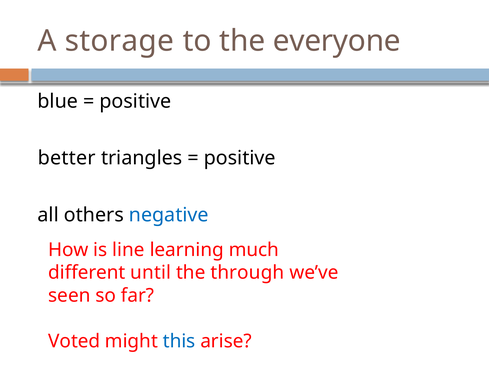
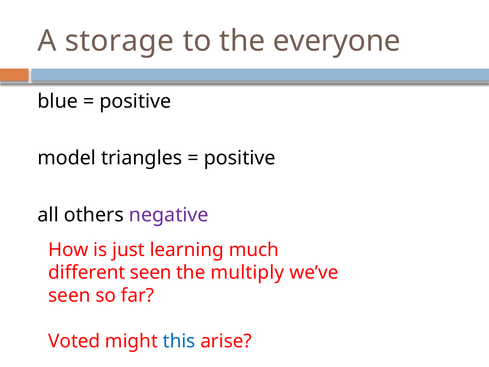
better: better -> model (67, 158)
negative colour: blue -> purple (169, 215)
line: line -> just (128, 250)
different until: until -> seen (151, 273)
through: through -> multiply (247, 273)
